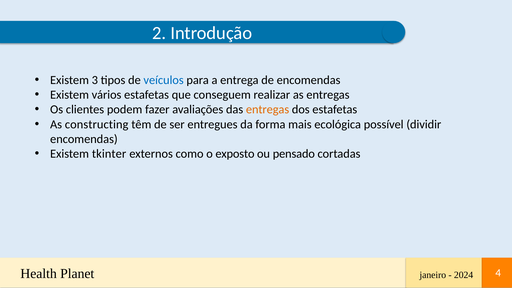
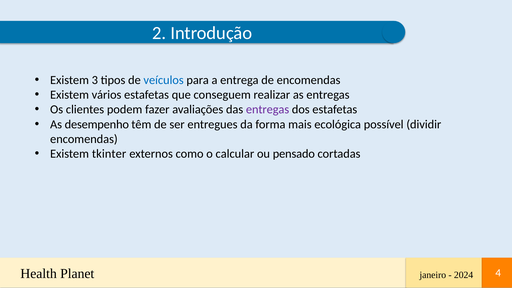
entregas colour: orange -> purple (268, 110)
constructing: constructing -> desempenho (97, 124)
exposto: exposto -> calcular (235, 154)
